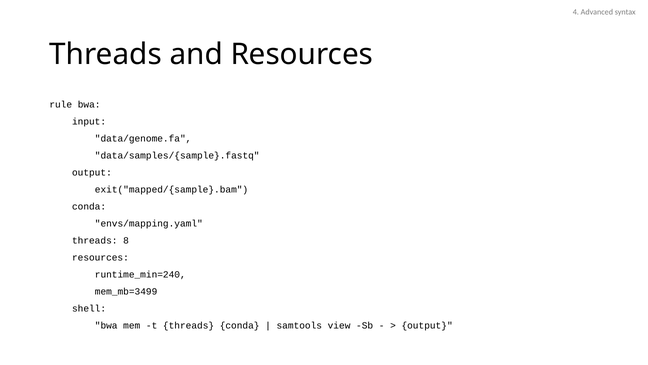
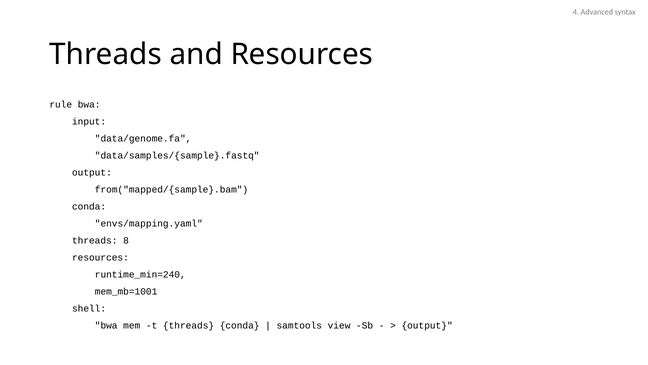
exit("mapped/{sample}.bam: exit("mapped/{sample}.bam -> from("mapped/{sample}.bam (172, 189)
mem_mb=3499: mem_mb=3499 -> mem_mb=1001 (126, 291)
